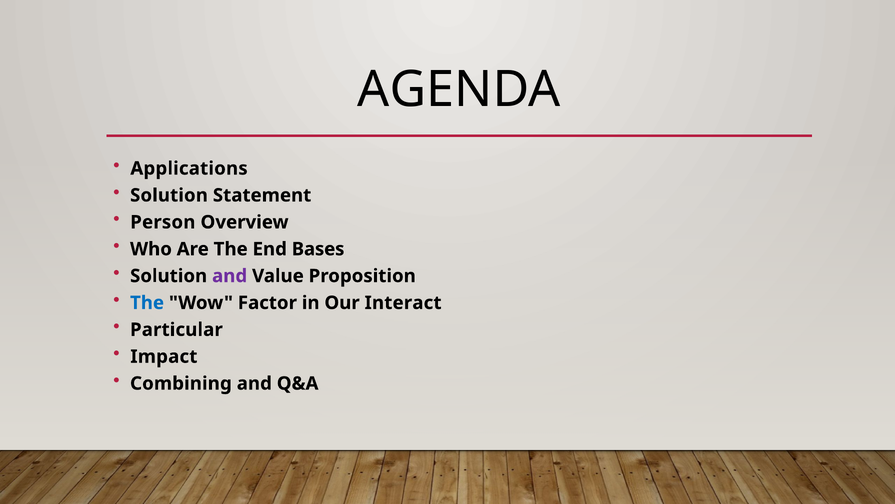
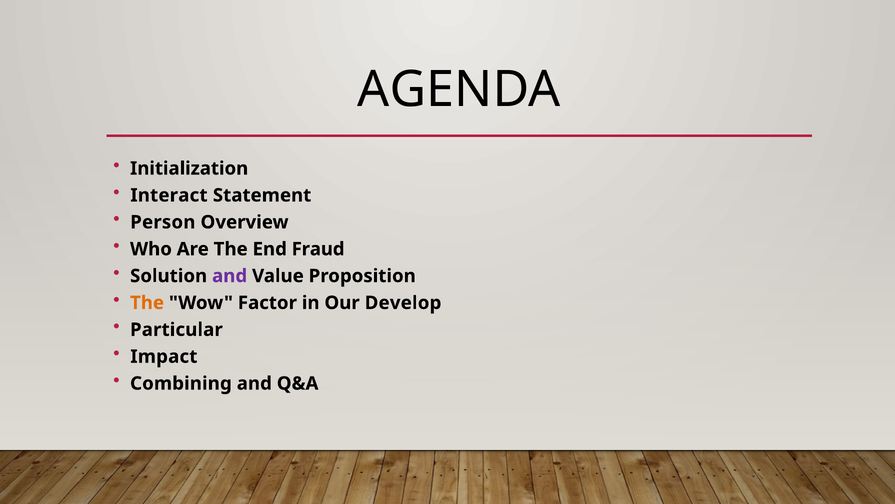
Applications: Applications -> Initialization (189, 168)
Solution: Solution -> Interact (169, 195)
Bases: Bases -> Fraud (318, 249)
The colour: blue -> orange (147, 303)
Interact: Interact -> Develop (403, 303)
